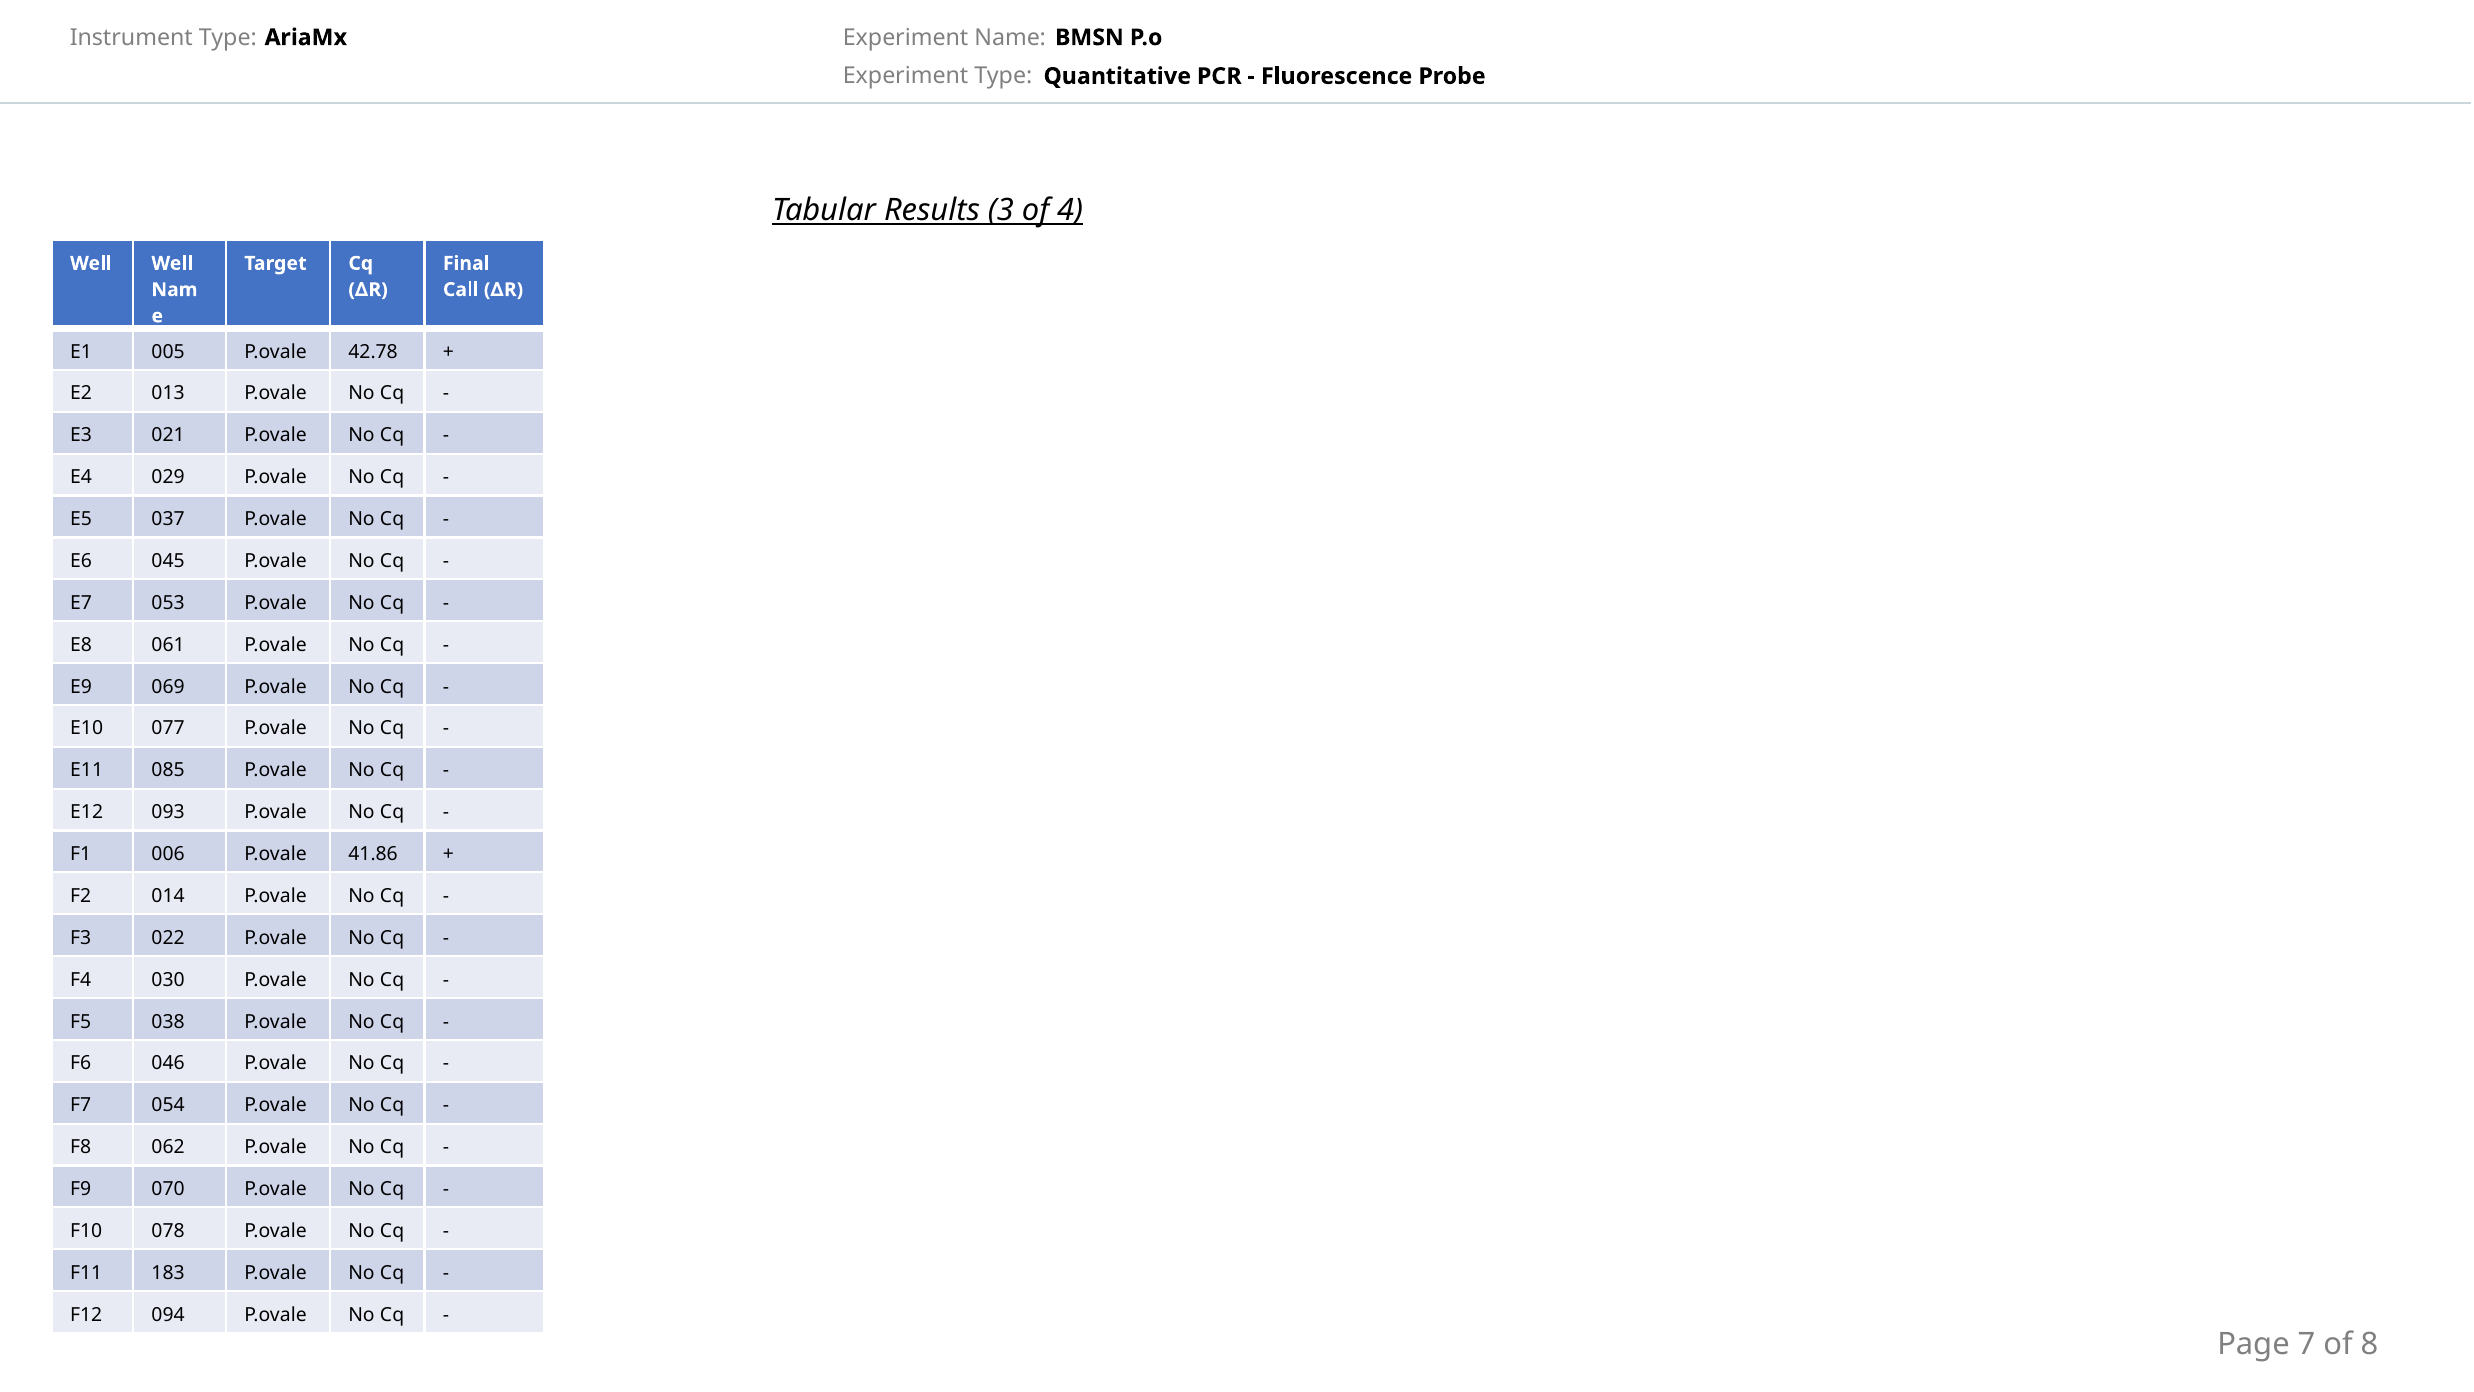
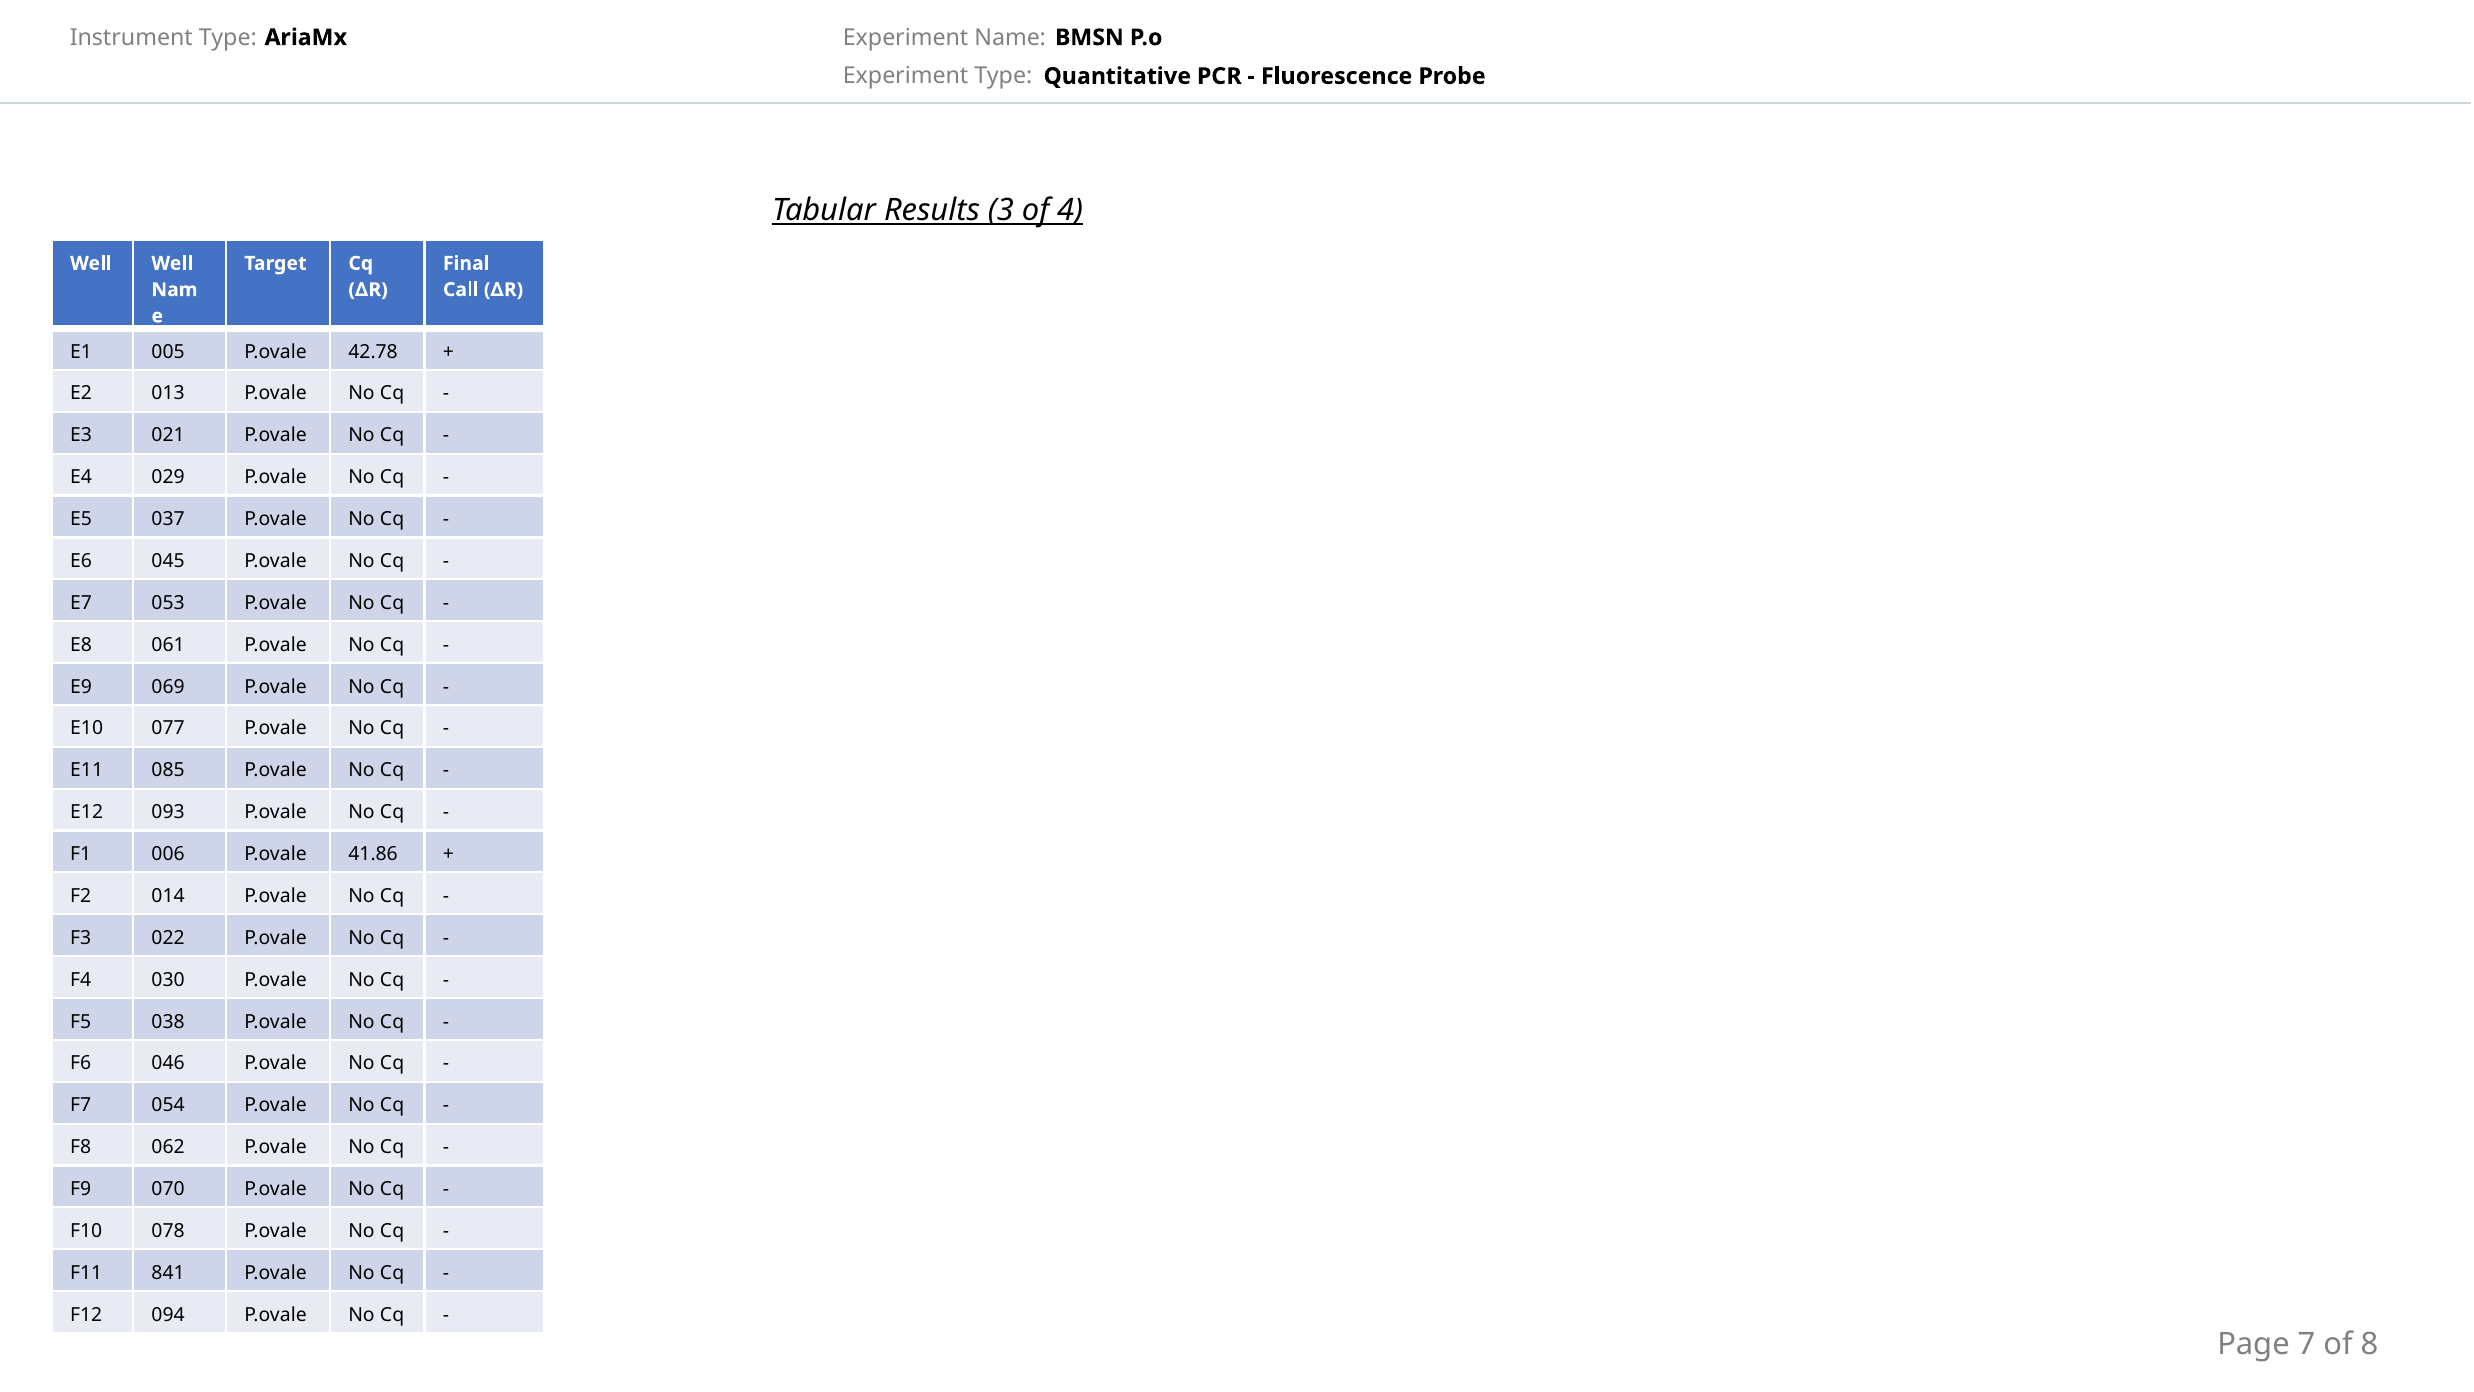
183: 183 -> 841 (168, 1273)
